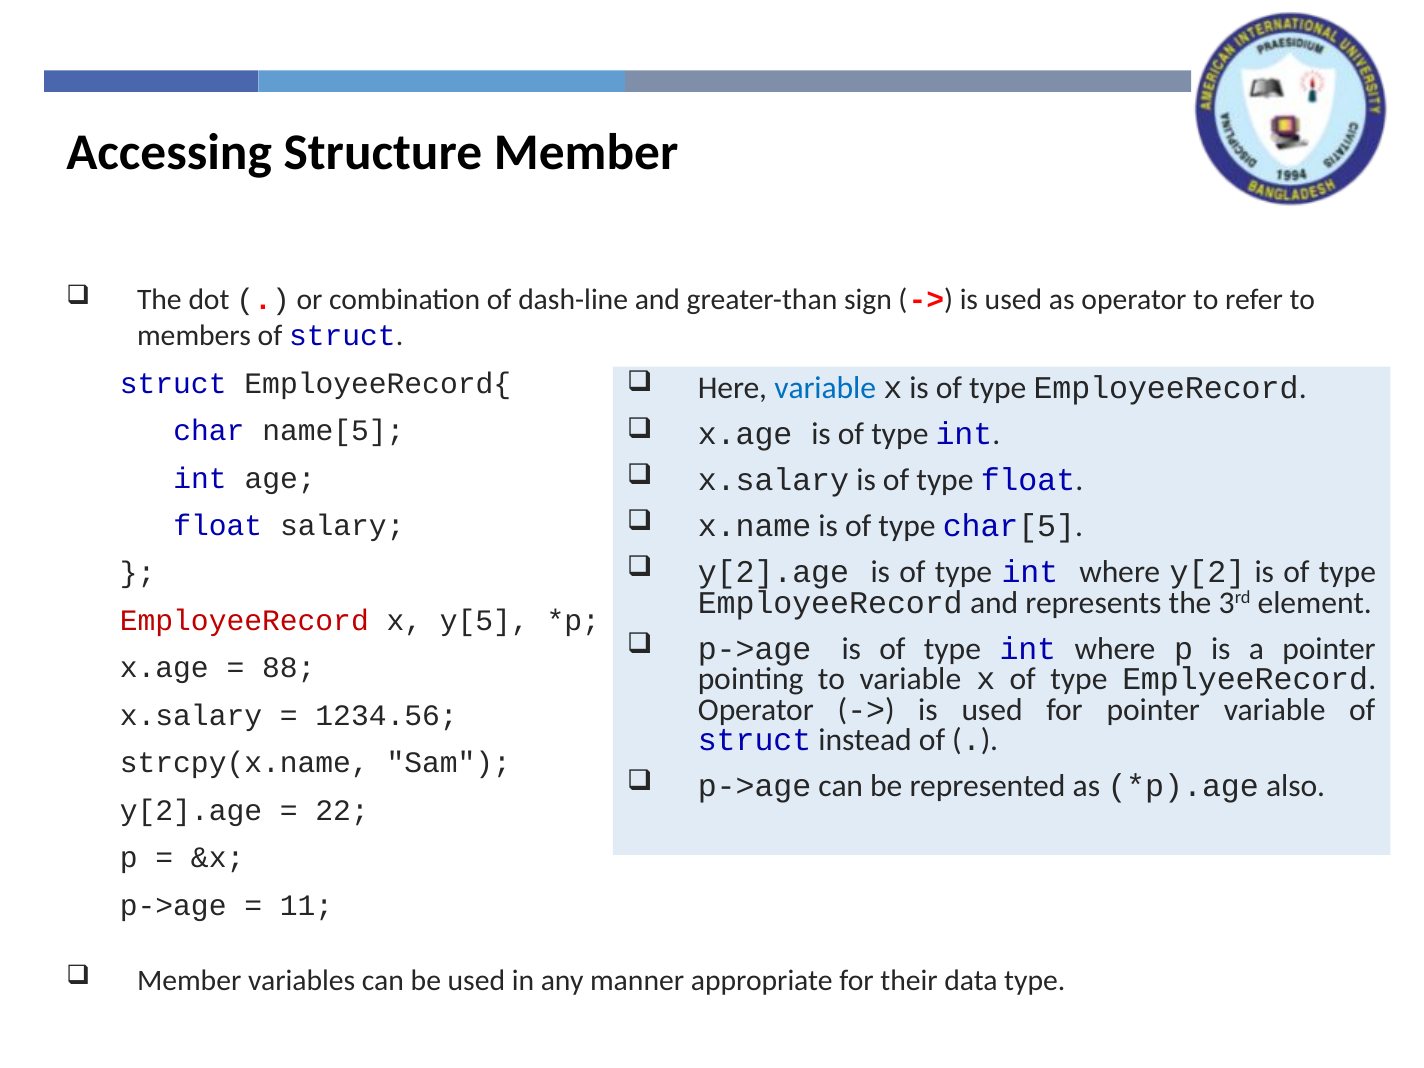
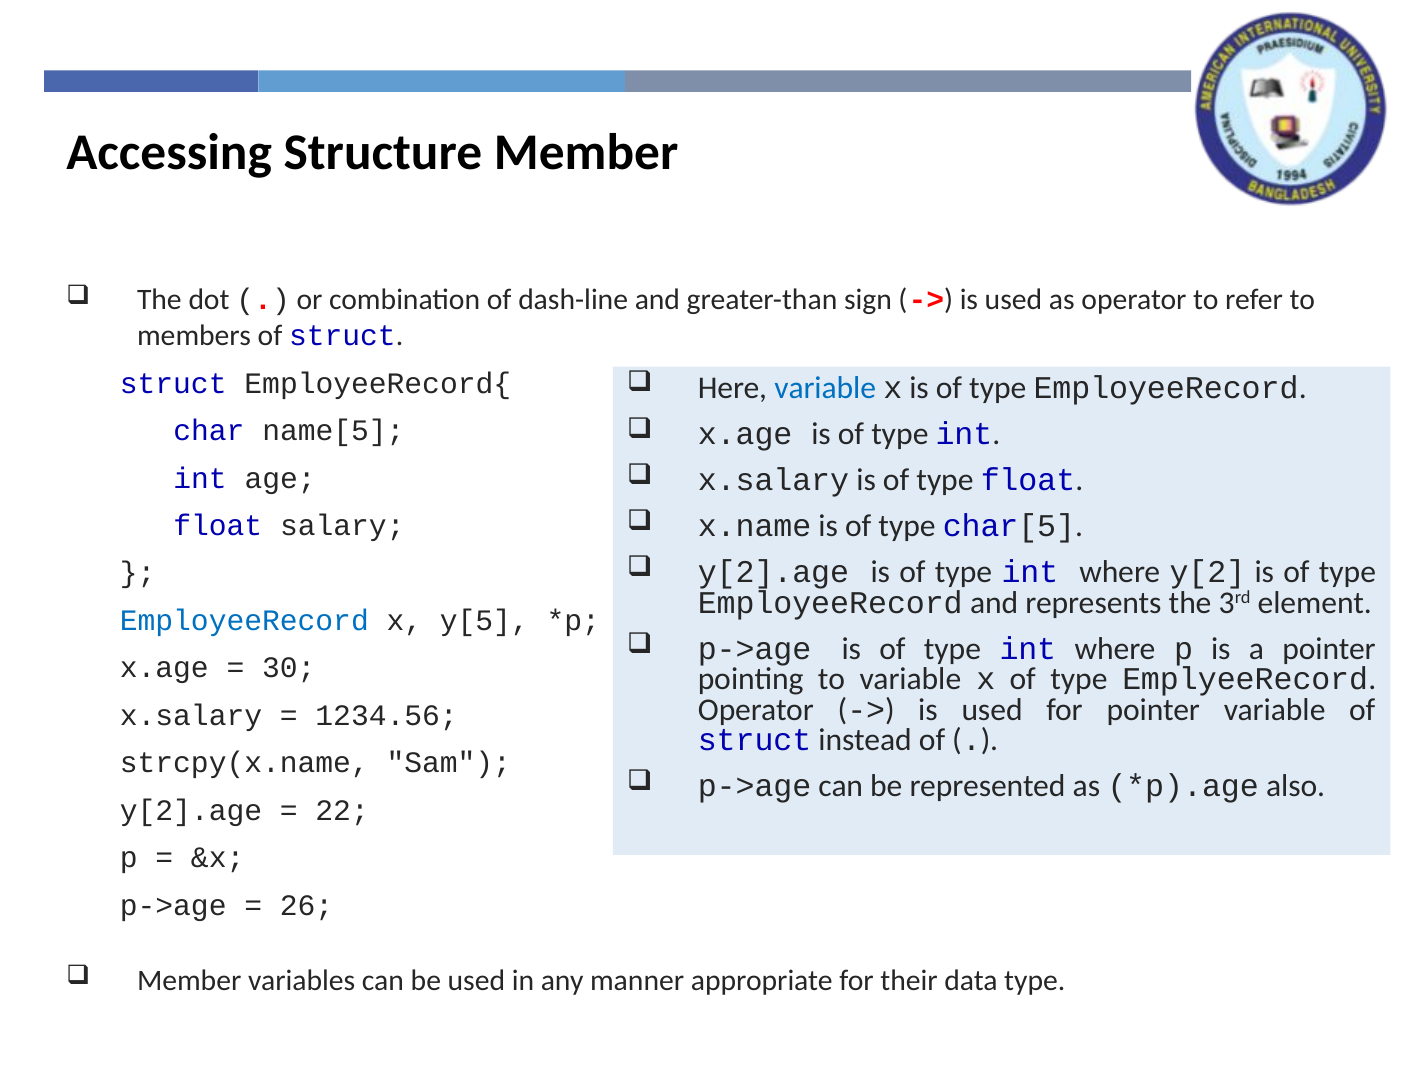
EmployeeRecord colour: red -> blue (244, 621)
88: 88 -> 30 (289, 668)
11: 11 -> 26 (307, 906)
